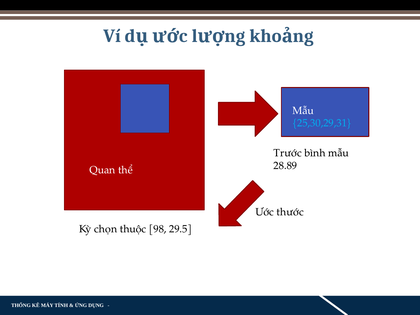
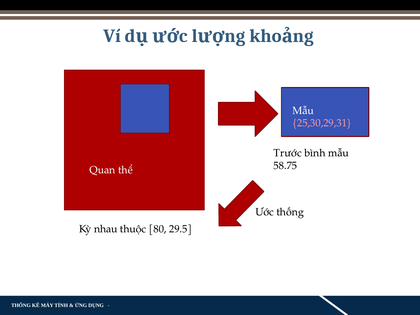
25,30,29,31 colour: light blue -> pink (322, 123)
28.89: 28.89 -> 58.75 (285, 166)
Ước thước: thước -> thống (290, 212)
chọn: chọn -> nhau (106, 229)
98: 98 -> 80 (158, 229)
